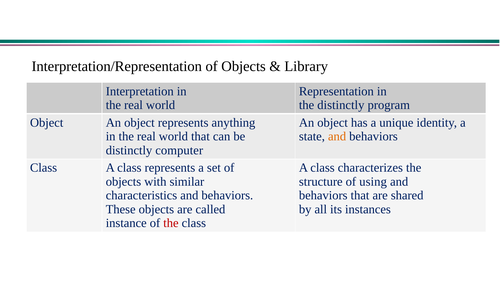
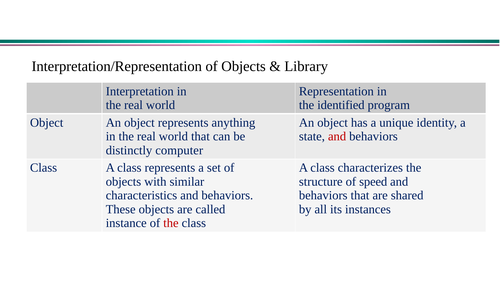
the distinctly: distinctly -> identified (341, 105)
and colour: orange -> red (337, 137)
using: using -> speed (373, 182)
